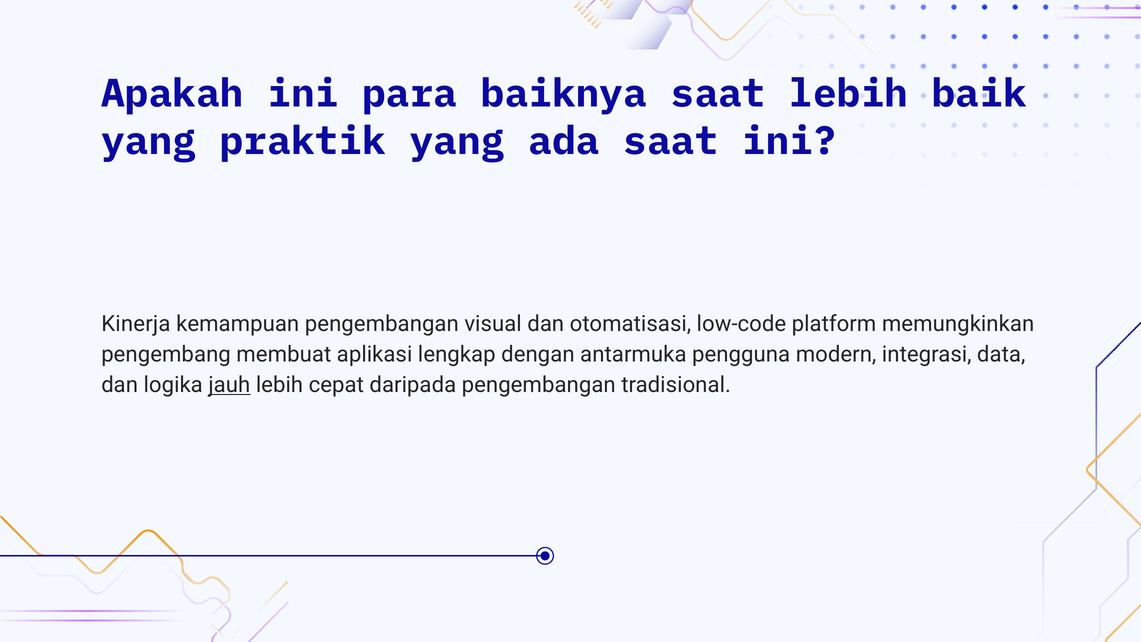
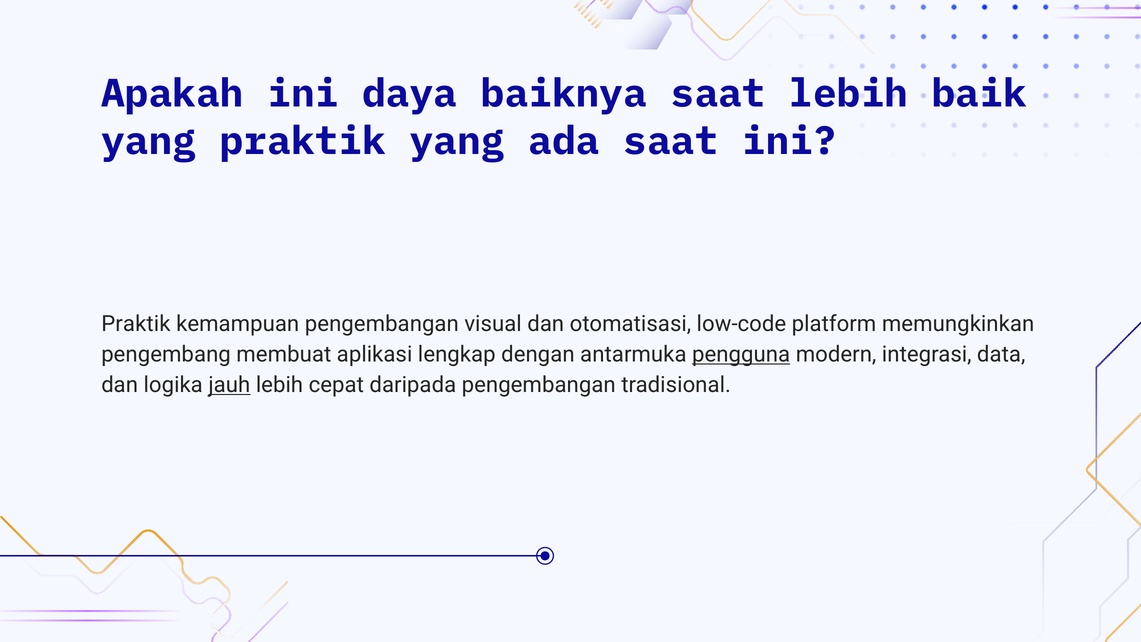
para: para -> daya (410, 93)
Kinerja: Kinerja -> Praktik (136, 324)
pengguna underline: none -> present (741, 354)
